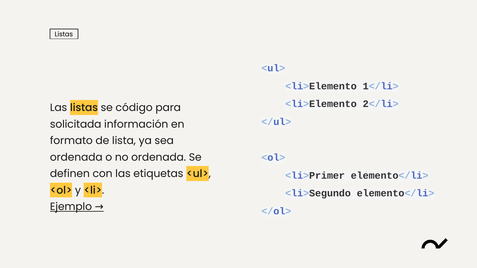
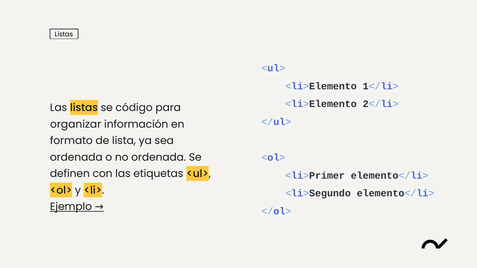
solicitada: solicitada -> organizar (76, 124)
